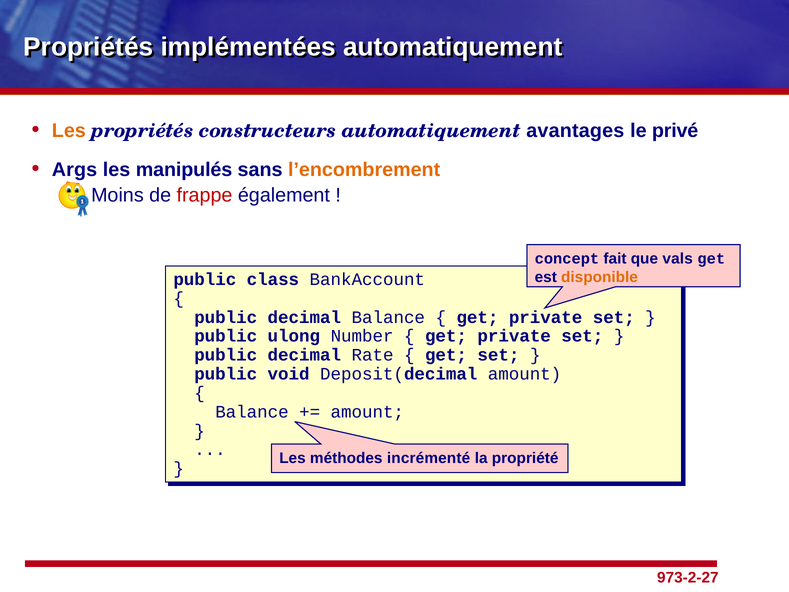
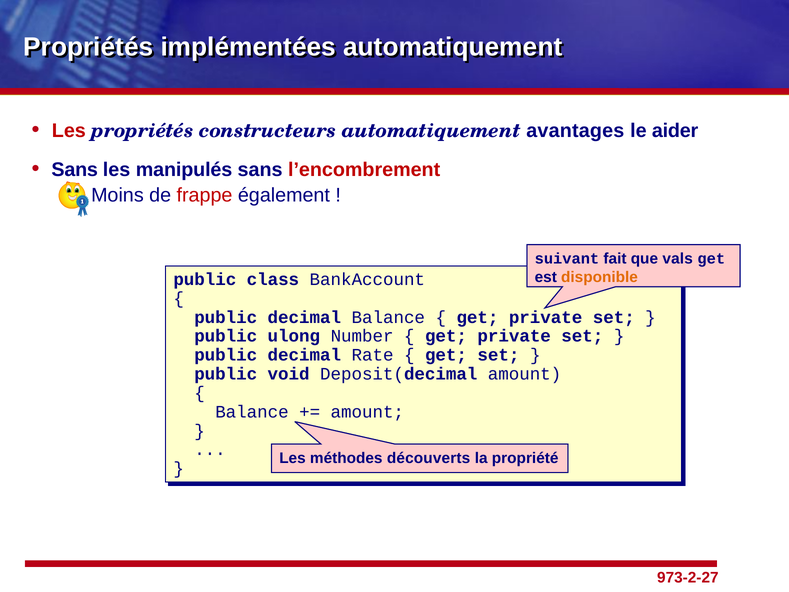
Les colour: orange -> red (69, 130)
privé: privé -> aider (675, 130)
Args: Args -> Sans (75, 169)
l’encombrement colour: orange -> red (364, 169)
concept: concept -> suivant (567, 259)
incrémenté: incrémenté -> découverts (429, 458)
